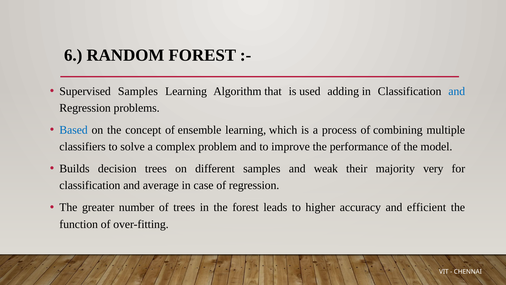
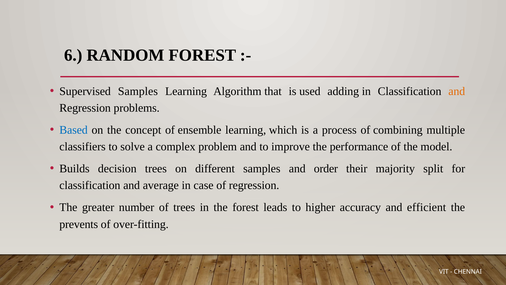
and colour: blue -> orange (457, 91)
weak: weak -> order (326, 169)
very: very -> split (433, 169)
function: function -> prevents (79, 224)
